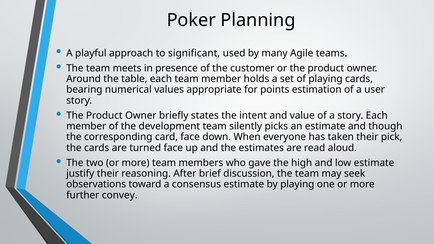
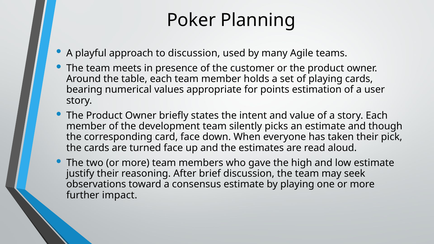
to significant: significant -> discussion (194, 53)
convey: convey -> impact (120, 195)
